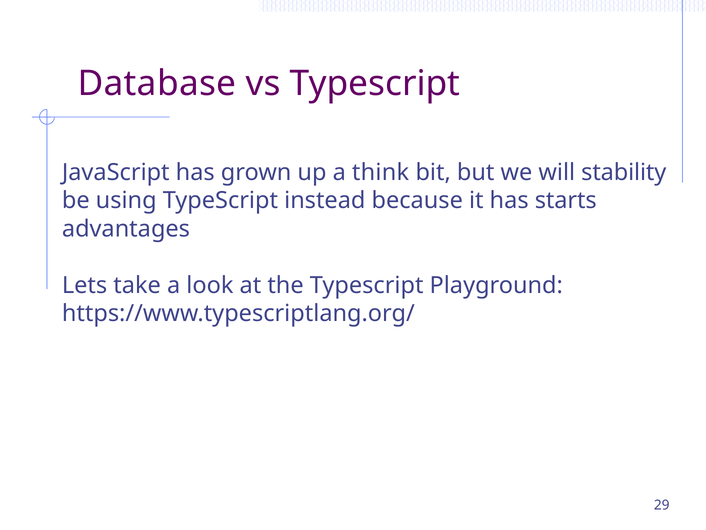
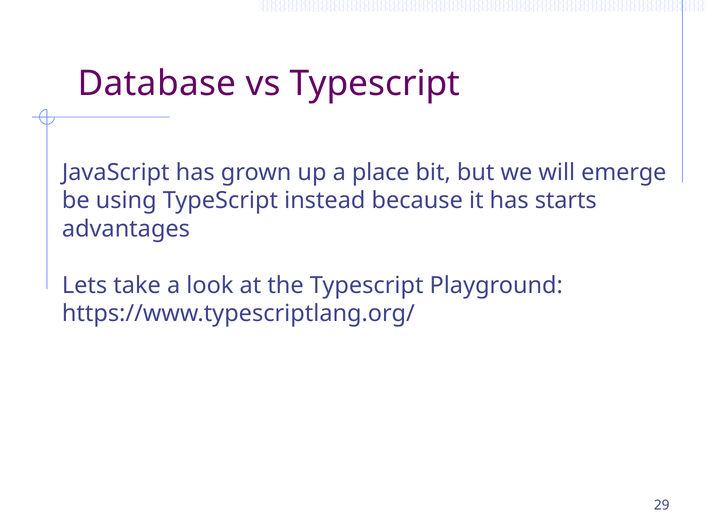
think: think -> place (381, 172)
stability: stability -> emerge (624, 172)
